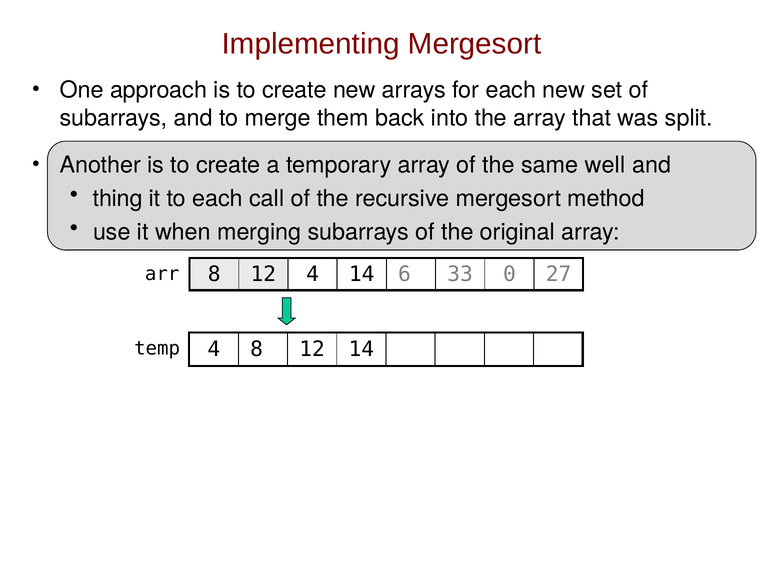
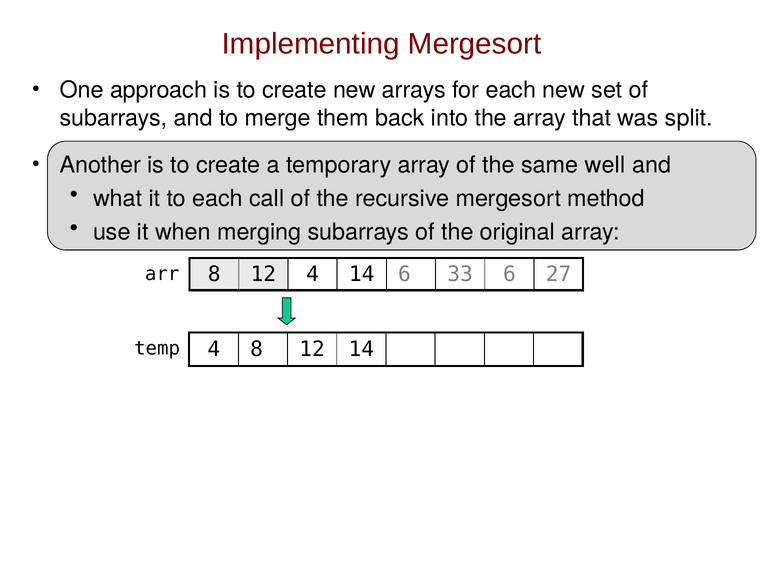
thing: thing -> what (118, 199)
33 0: 0 -> 6 (509, 274)
